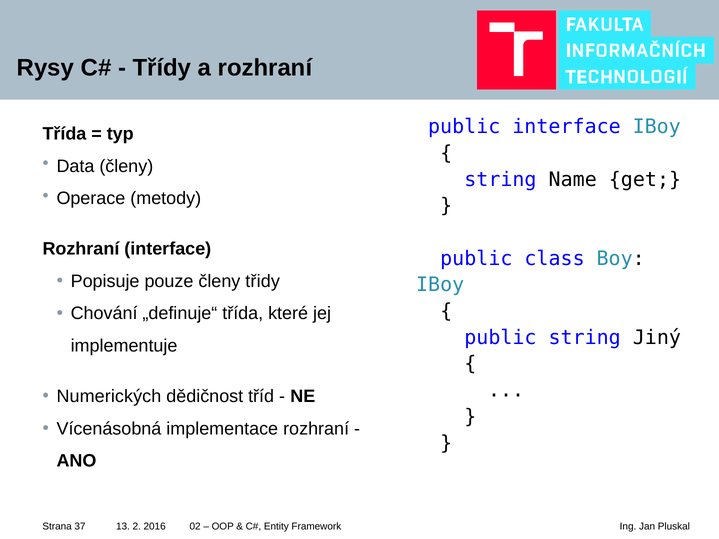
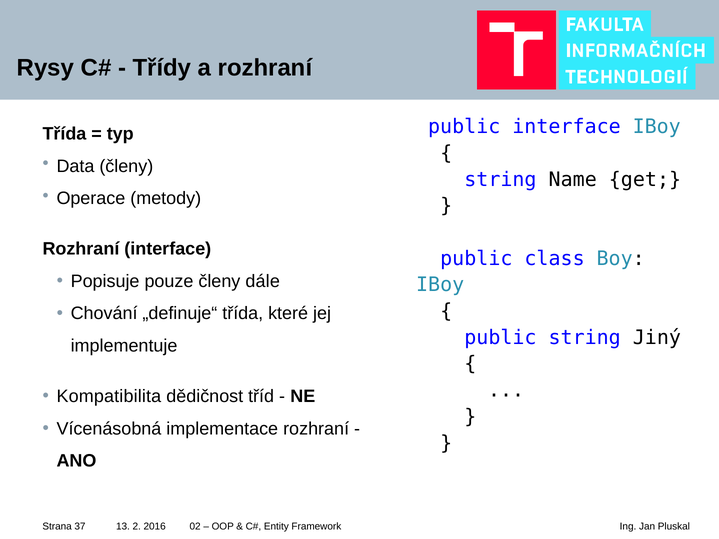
třidy: třidy -> dále (263, 281)
Numerických: Numerických -> Kompatibilita (109, 396)
